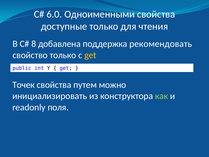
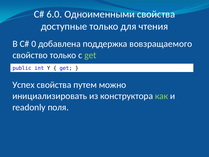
8: 8 -> 0 (34, 44)
рекомендовать: рекомендовать -> вовзращаемого (161, 44)
get colour: yellow -> light green (90, 55)
Точек: Точек -> Успех (23, 85)
